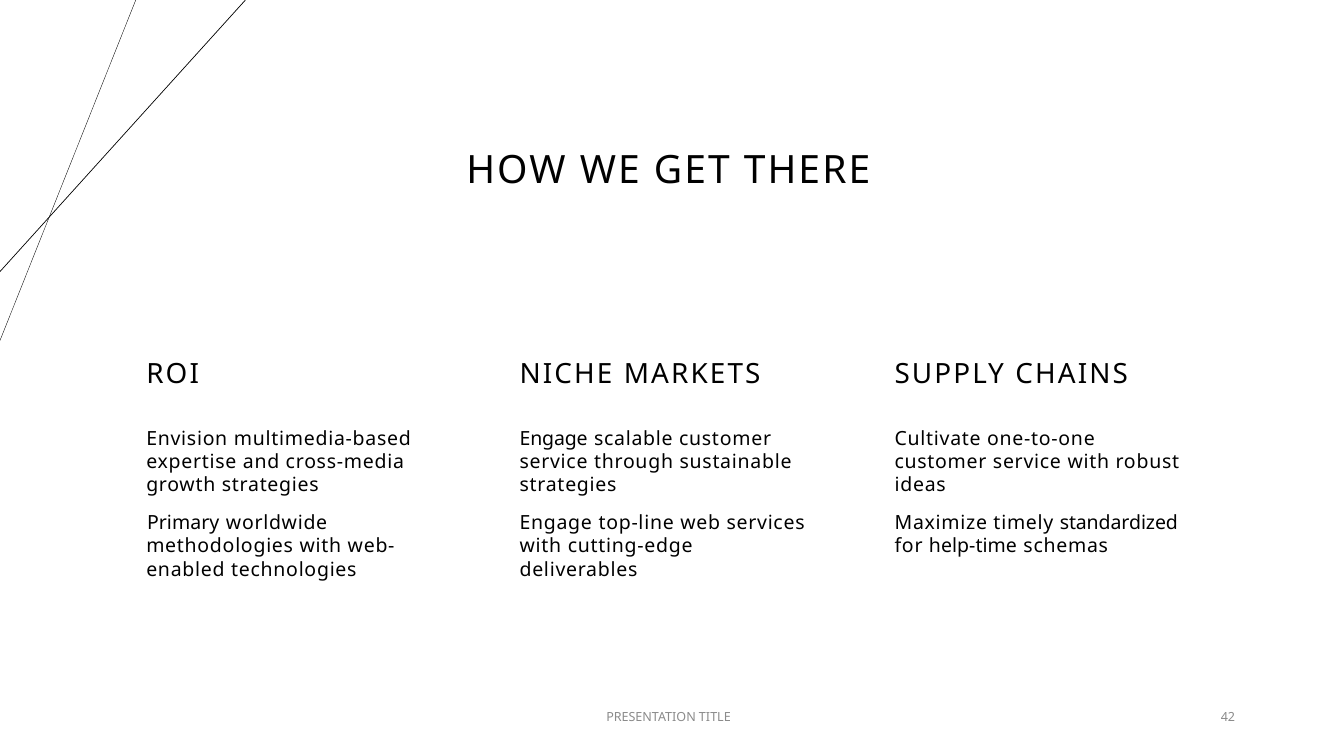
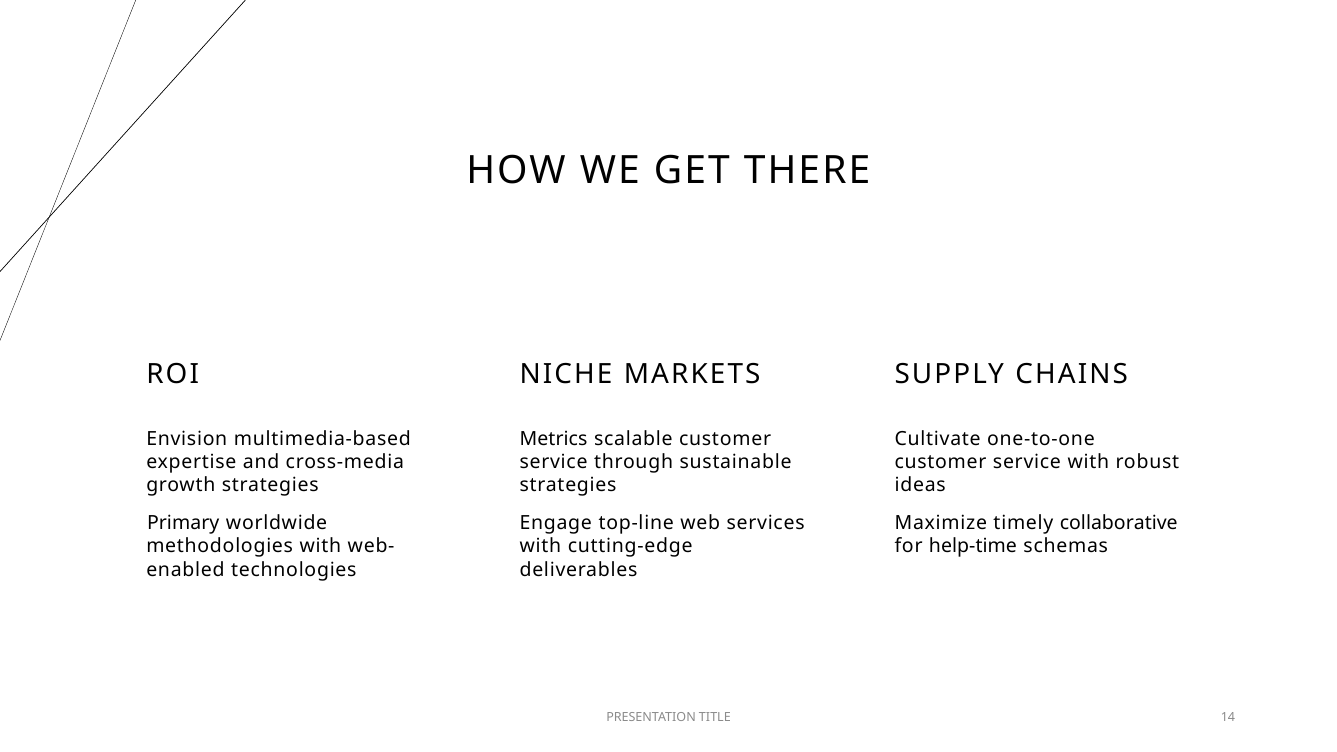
Engage: Engage -> Metrics (554, 439)
standardized: standardized -> collaborative (1119, 523)
42: 42 -> 14 (1228, 717)
